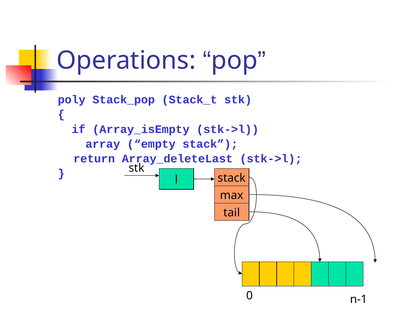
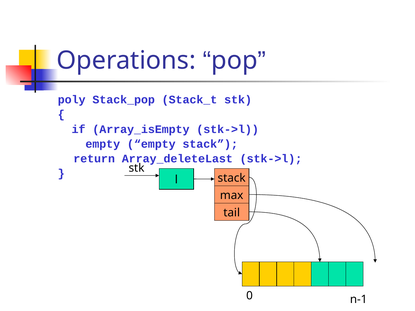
array: array -> empty (103, 144)
